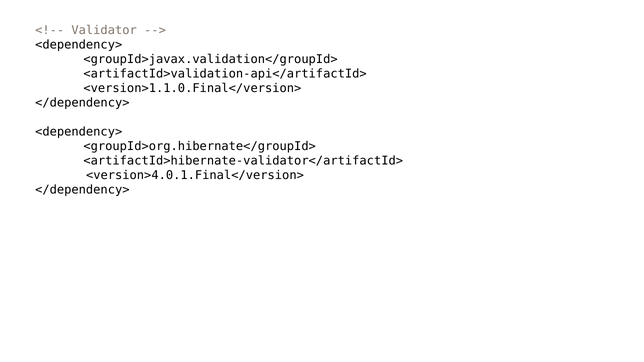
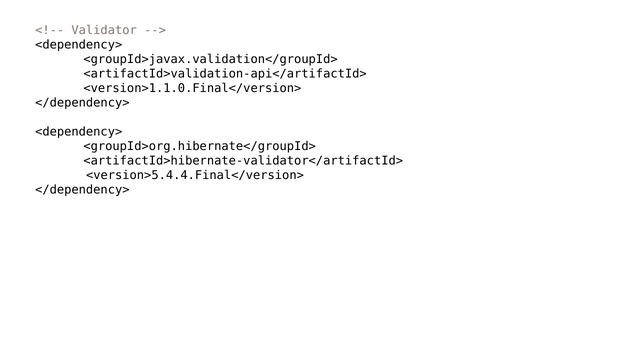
<version>4.0.1.Final</version>: <version>4.0.1.Final</version> -> <version>5.4.4.Final</version> (195, 175)
